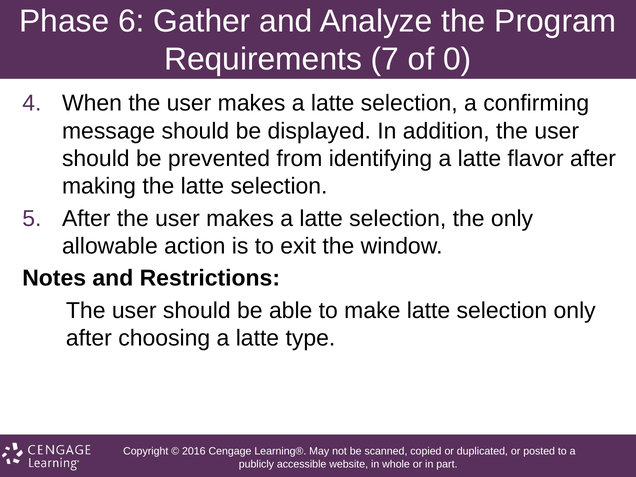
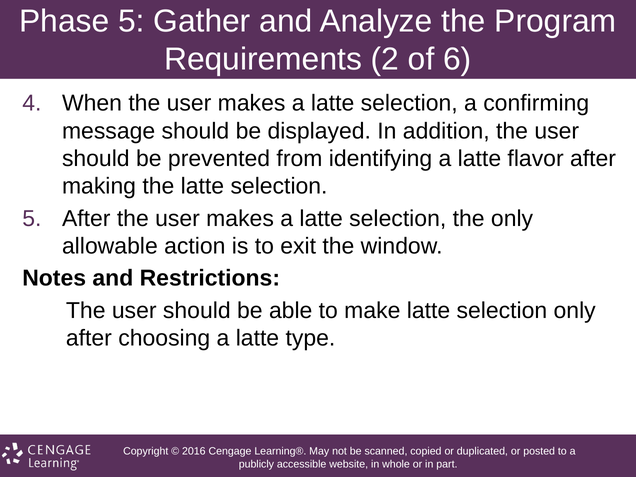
Phase 6: 6 -> 5 (131, 21)
7: 7 -> 2 (385, 59)
0: 0 -> 6 (457, 59)
